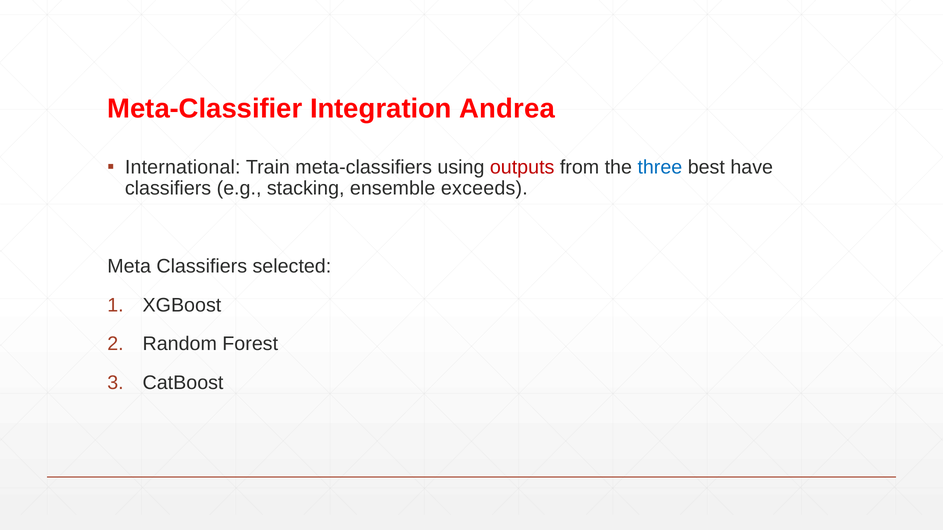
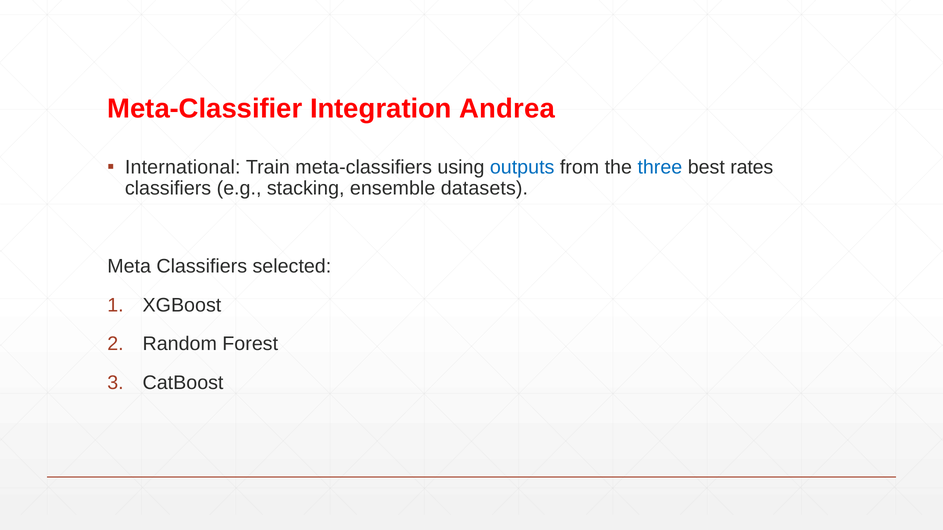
outputs colour: red -> blue (522, 167)
have: have -> rates (752, 167)
exceeds: exceeds -> datasets (484, 189)
